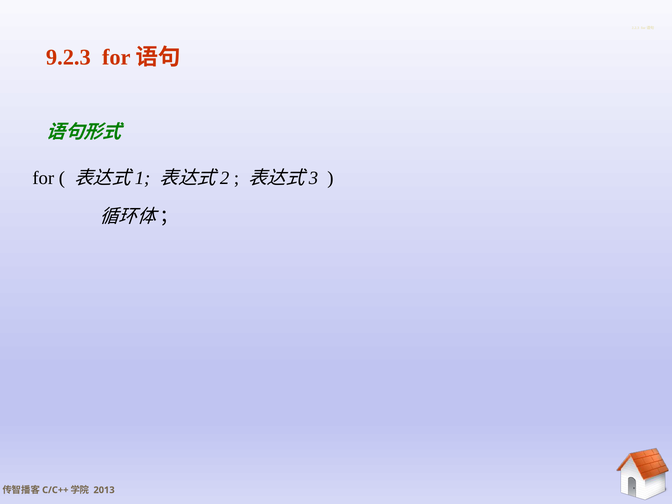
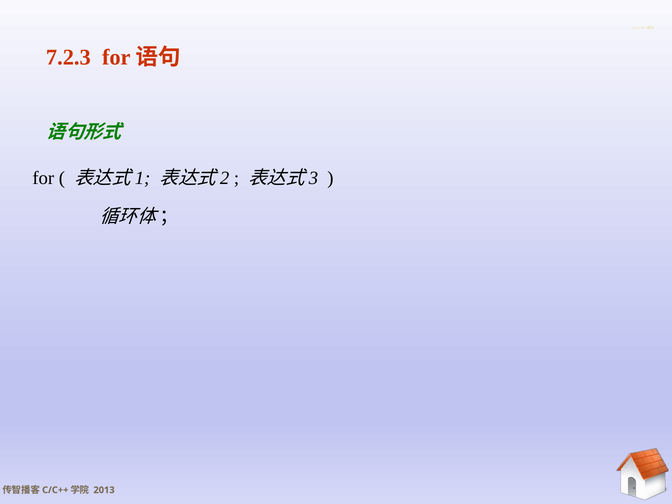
9.2.3: 9.2.3 -> 7.2.3 (68, 58)
